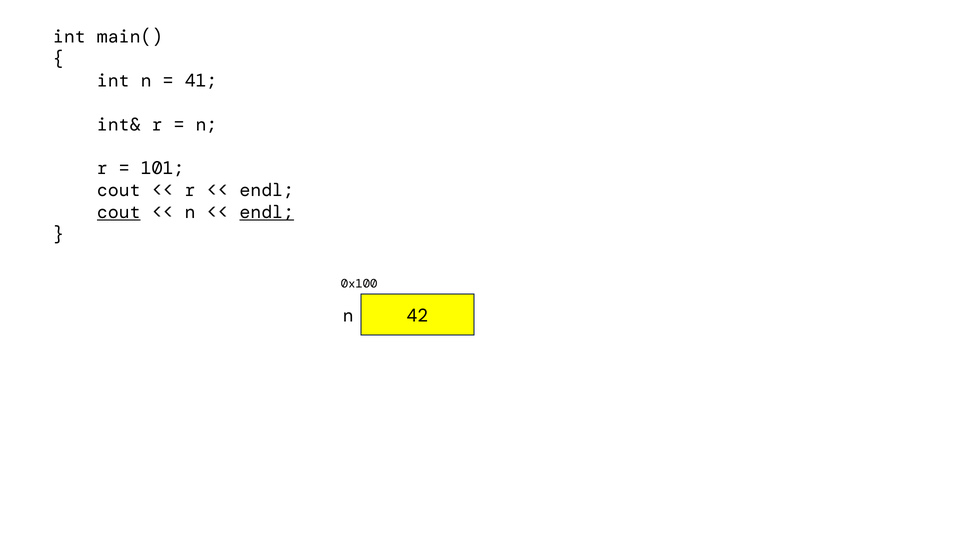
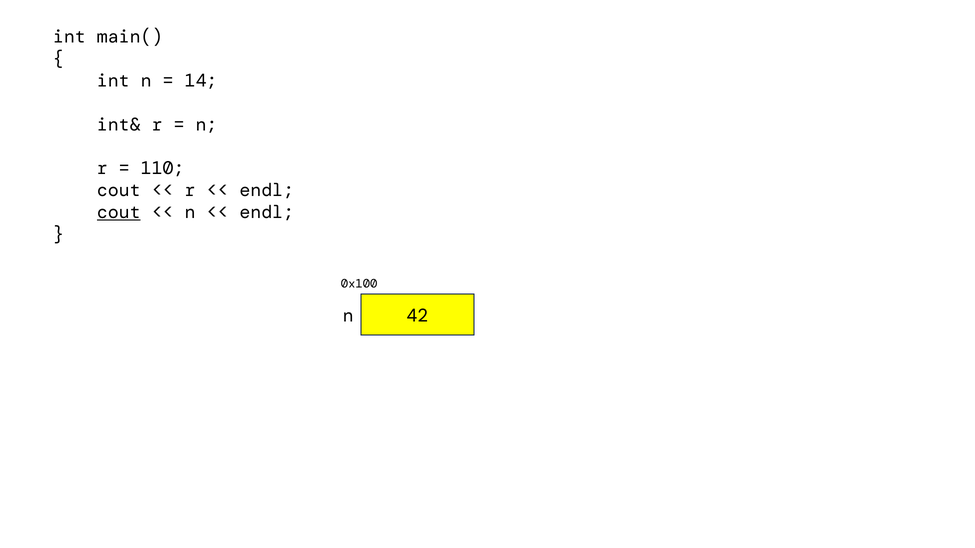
41: 41 -> 14 (201, 81)
101: 101 -> 110 (163, 169)
endl underline: present -> none (267, 212)
